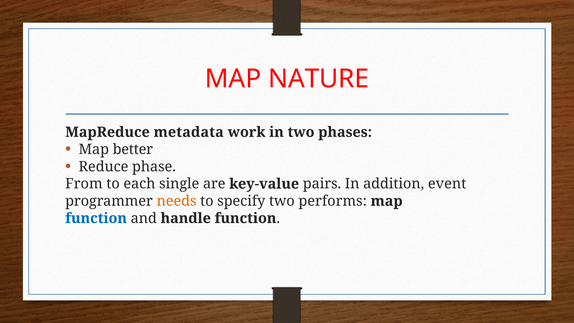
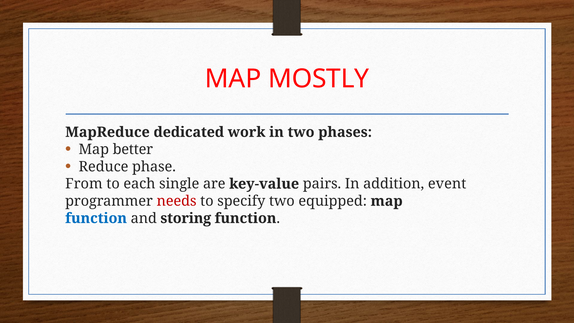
NATURE: NATURE -> MOSTLY (319, 79)
metadata: metadata -> dedicated (189, 132)
needs colour: orange -> red (177, 201)
performs: performs -> equipped (333, 201)
handle: handle -> storing (186, 218)
